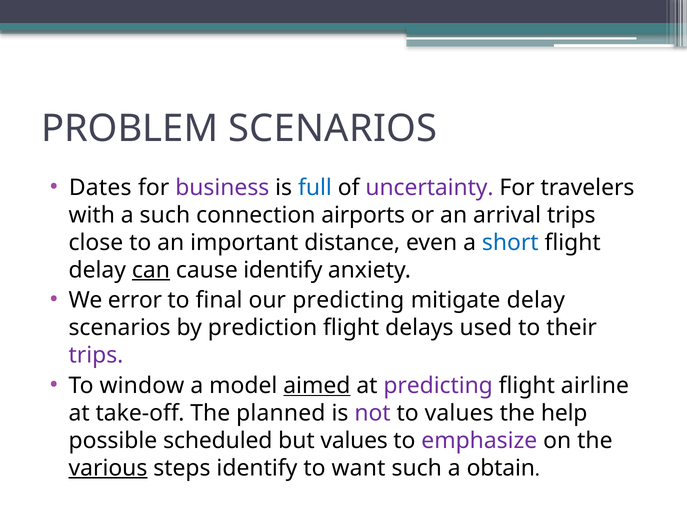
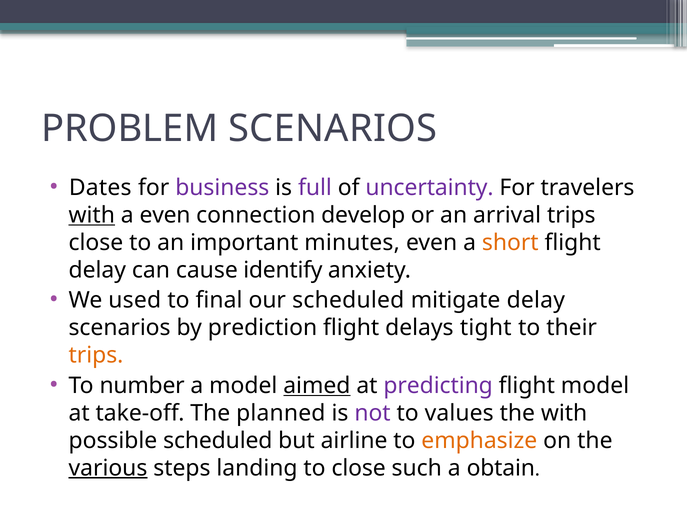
full colour: blue -> purple (315, 188)
with underline: none -> present (92, 215)
a such: such -> even (165, 215)
airports: airports -> develop (363, 215)
distance: distance -> minutes (352, 243)
short colour: blue -> orange (510, 243)
can underline: present -> none (151, 270)
error: error -> used (135, 301)
our predicting: predicting -> scheduled (348, 301)
used: used -> tight (486, 328)
trips colour: purple -> orange (96, 355)
window: window -> number (142, 386)
flight airline: airline -> model (595, 386)
the help: help -> with (564, 413)
but values: values -> airline (354, 441)
emphasize colour: purple -> orange (479, 441)
steps identify: identify -> landing (257, 468)
to want: want -> close (359, 468)
